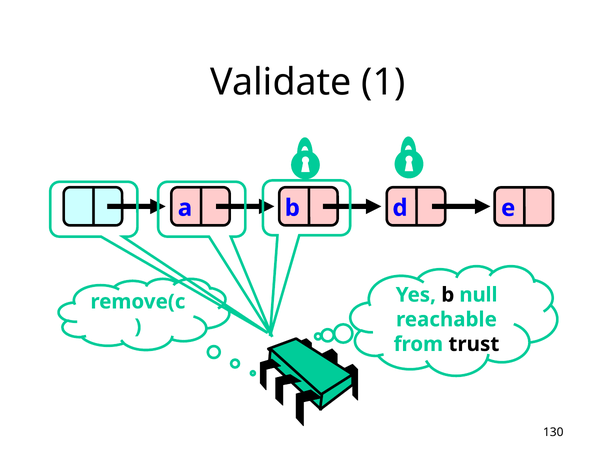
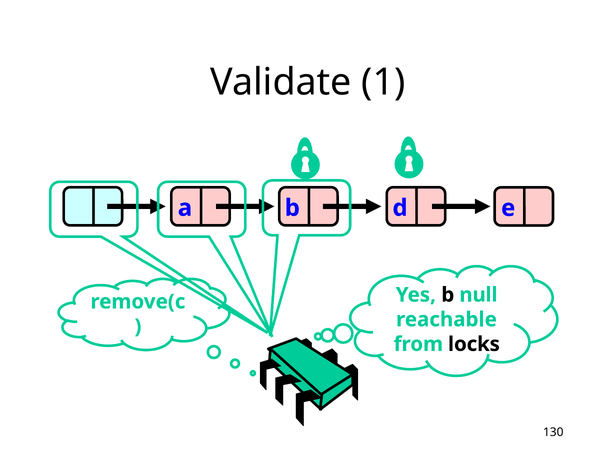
trust: trust -> locks (474, 344)
